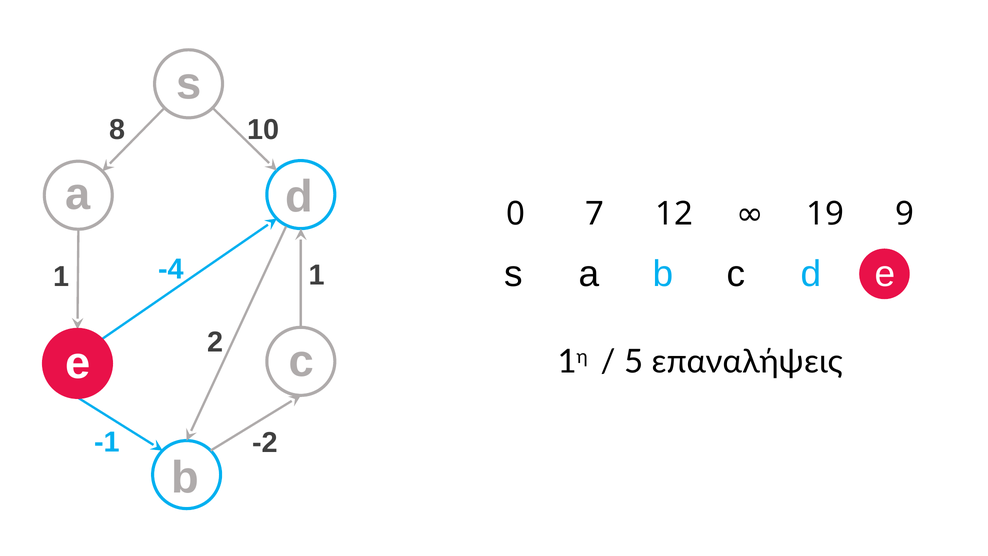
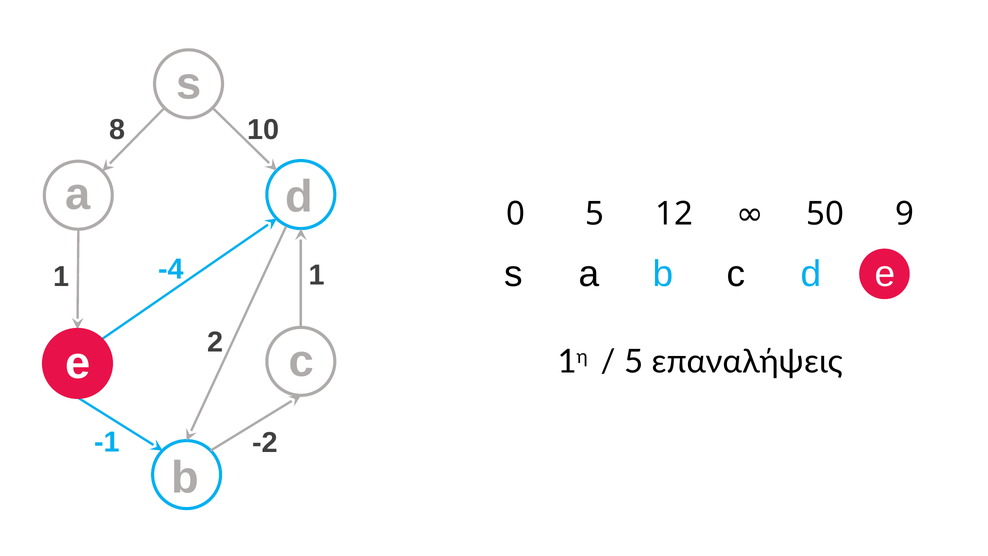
0 7: 7 -> 5 (595, 214)
19: 19 -> 50 (825, 214)
